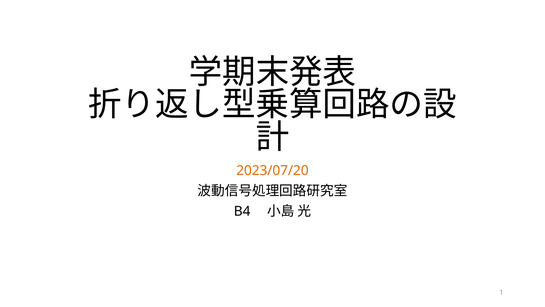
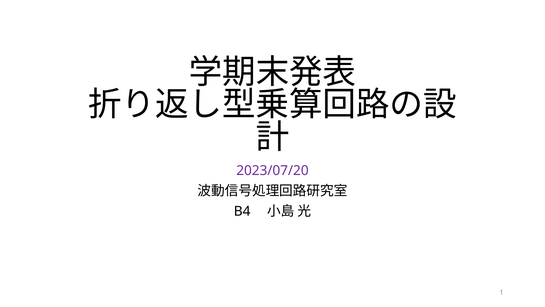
2023/07/20 colour: orange -> purple (272, 170)
